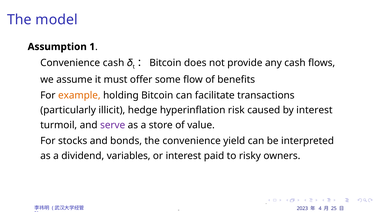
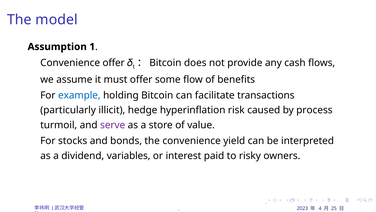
cash: cash -> offer (114, 63)
example colour: orange -> blue (79, 95)
by interest: interest -> process (314, 110)
